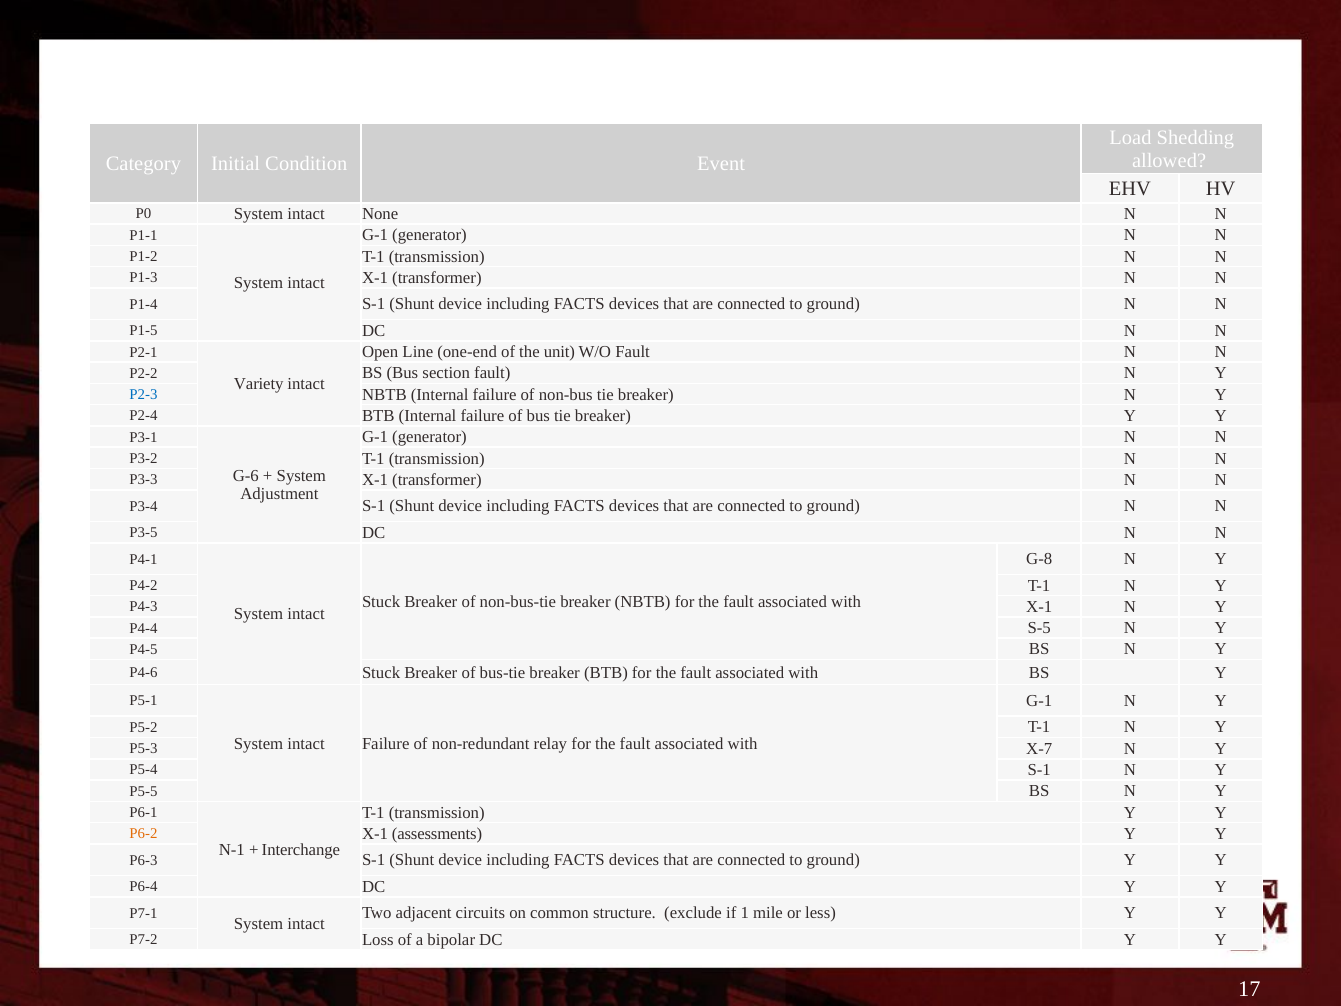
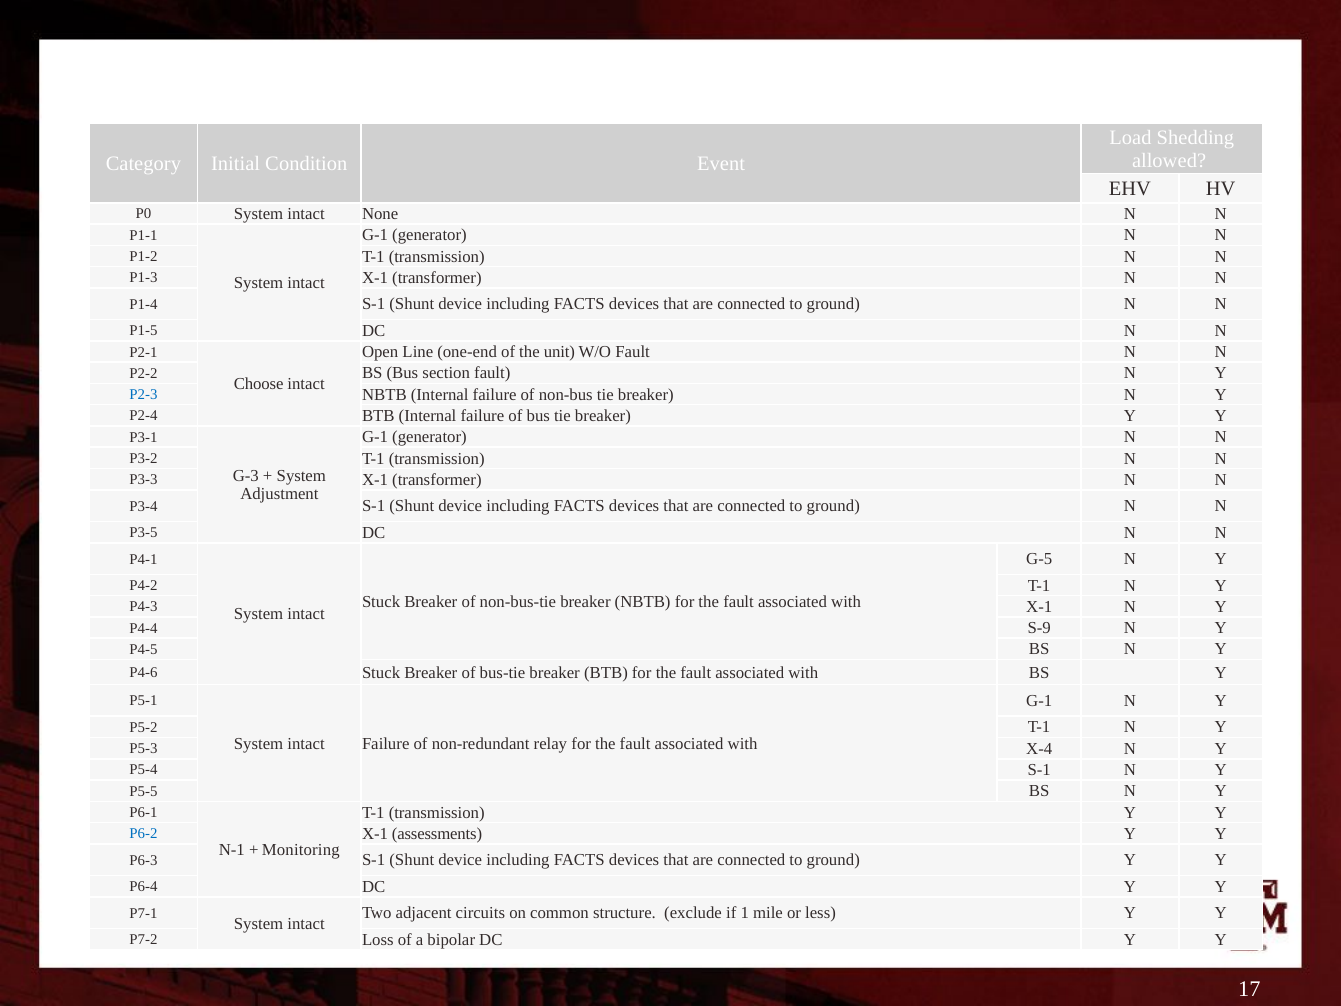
Variety: Variety -> Choose (259, 384)
G-6: G-6 -> G-3 (246, 476)
G-8: G-8 -> G-5 (1039, 559)
S-5: S-5 -> S-9 (1039, 628)
X-7: X-7 -> X-4 (1039, 749)
P6-2 colour: orange -> blue (143, 834)
Interchange: Interchange -> Monitoring (301, 849)
